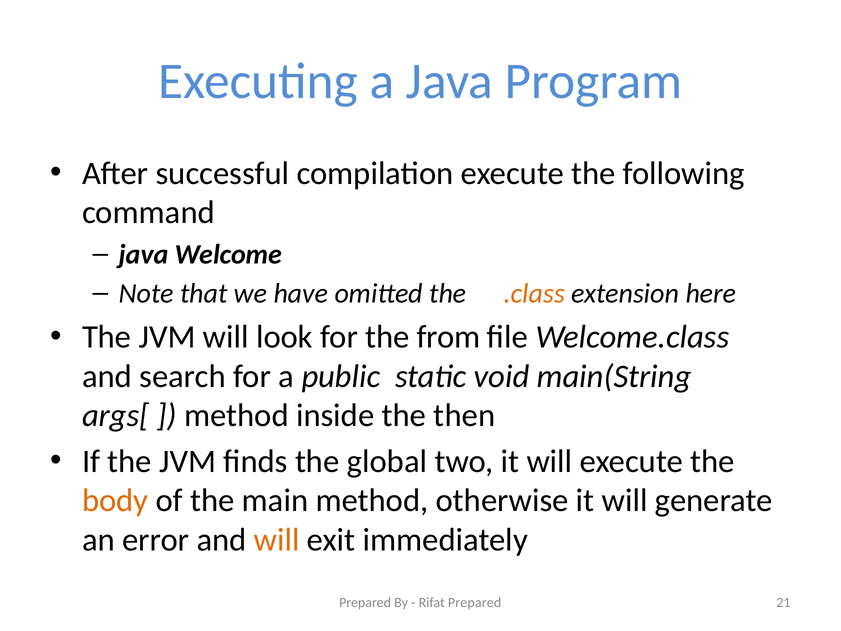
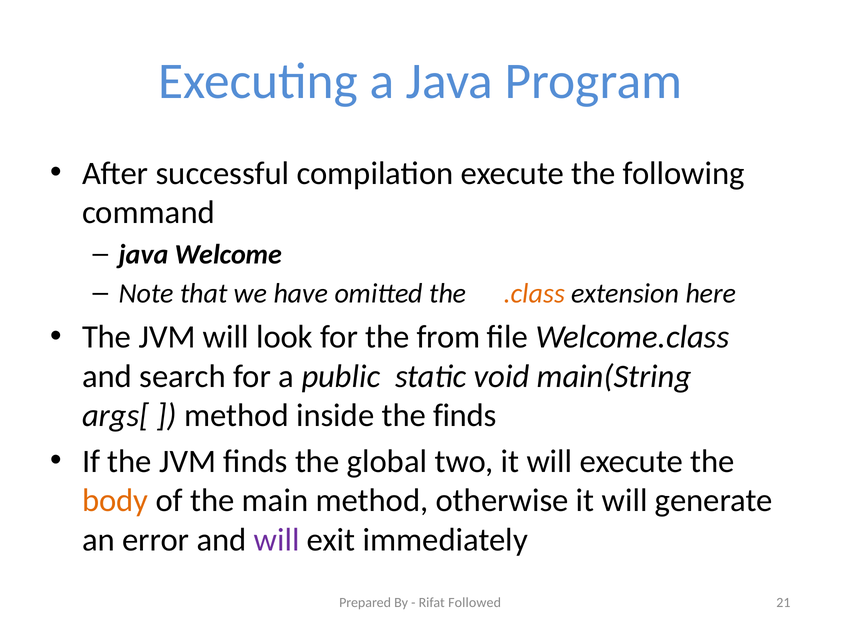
the then: then -> finds (465, 415)
will colour: orange -> purple (277, 540)
Rifat Prepared: Prepared -> Followed (475, 602)
